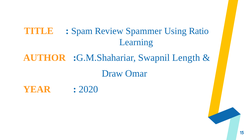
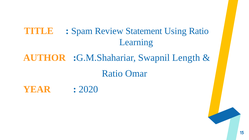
Spammer: Spammer -> Statement (144, 31)
Draw: Draw -> Ratio (112, 74)
